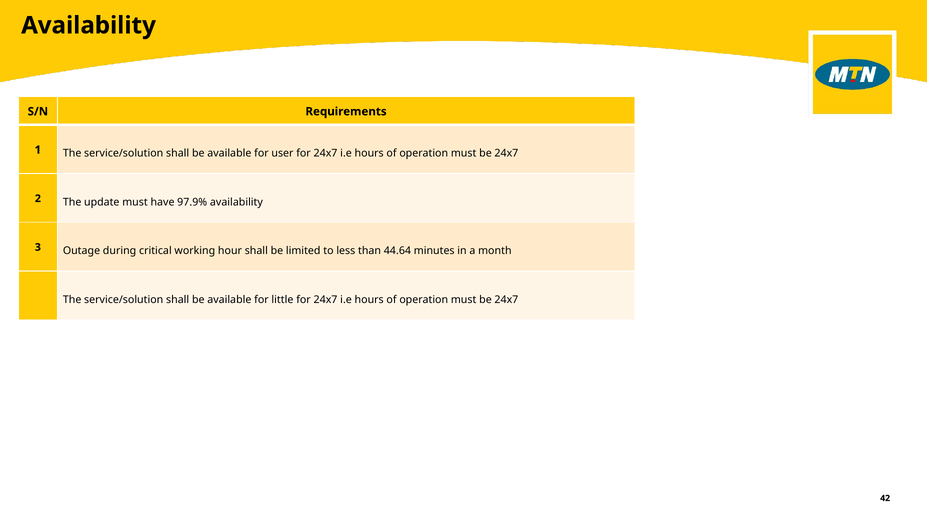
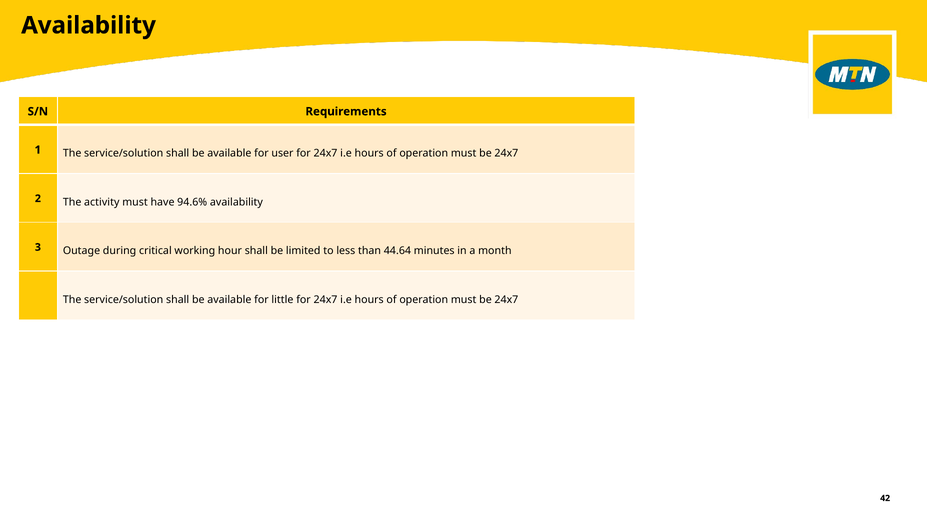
update: update -> activity (102, 202)
97.9%: 97.9% -> 94.6% (192, 202)
